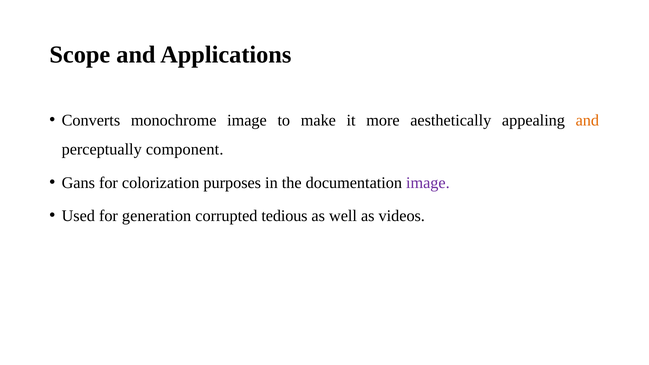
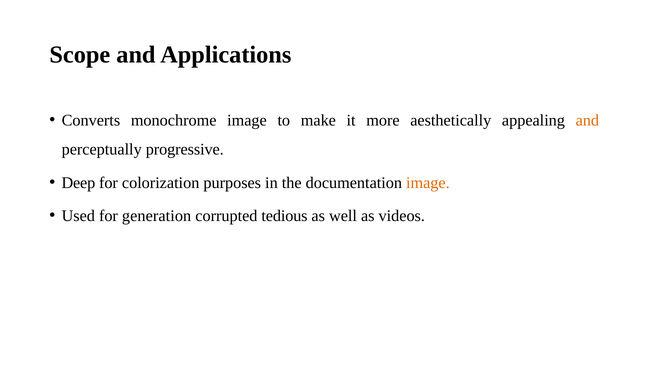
component: component -> progressive (185, 149)
Gans: Gans -> Deep (78, 183)
image colour: purple -> orange (428, 183)
